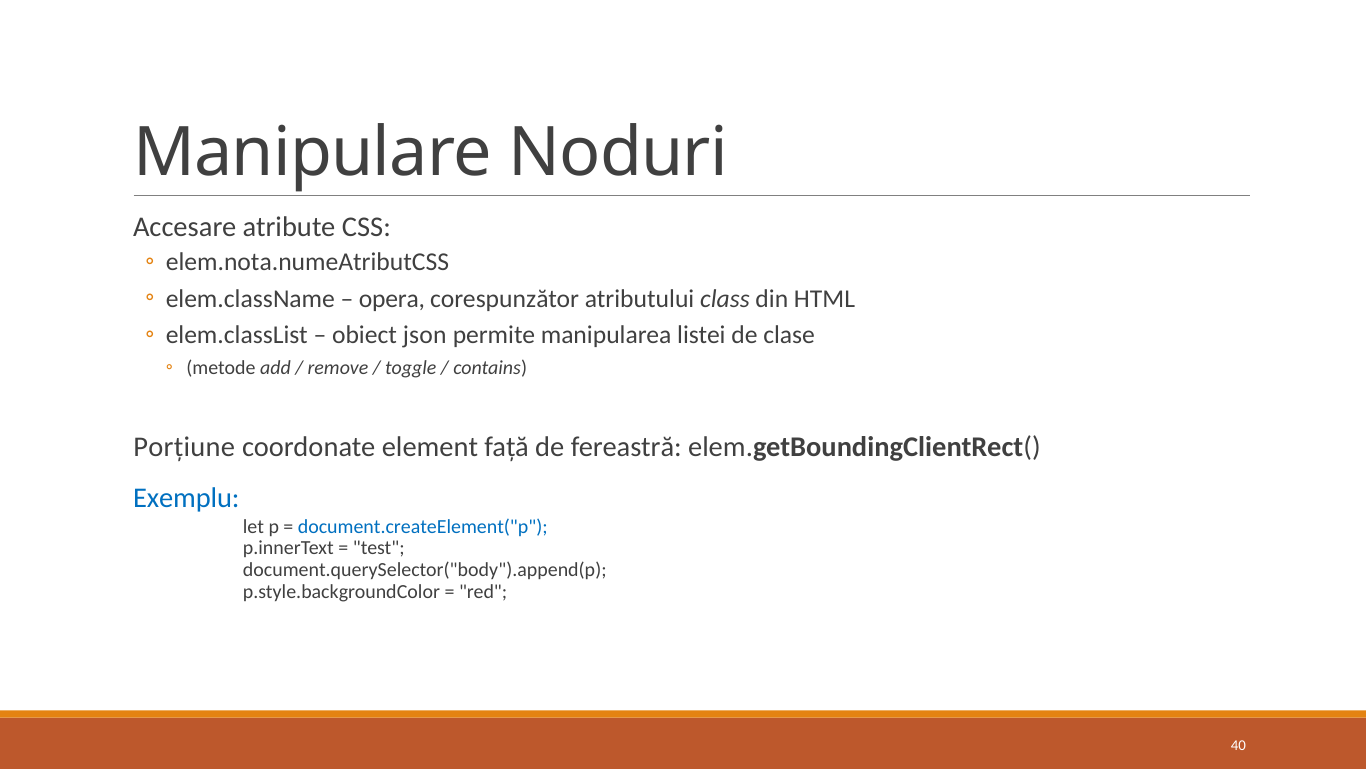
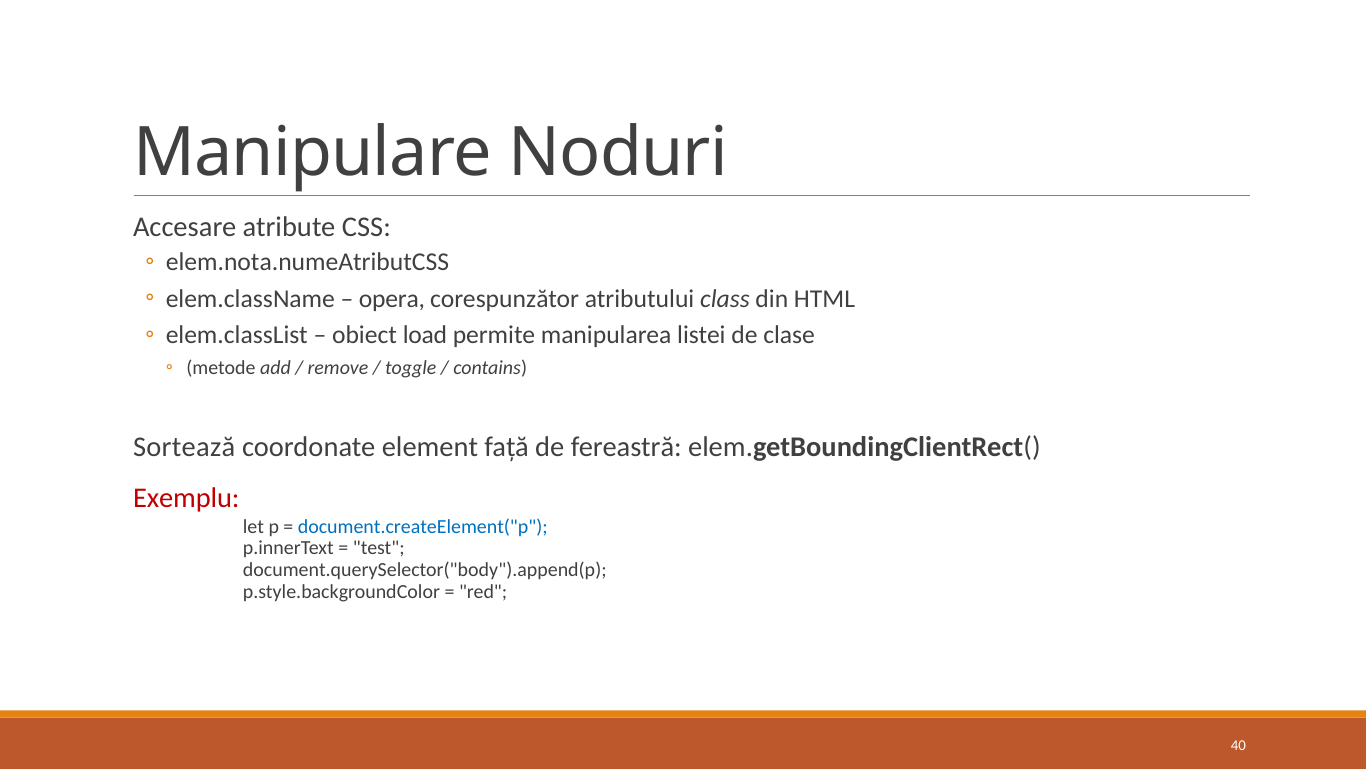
json: json -> load (425, 335)
Porțiune: Porțiune -> Sortează (184, 447)
Exemplu colour: blue -> red (186, 497)
